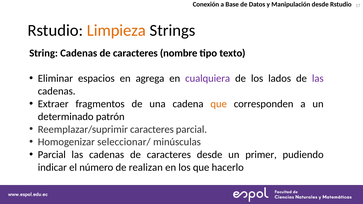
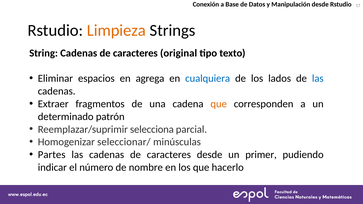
nombre: nombre -> original (179, 53)
cualquiera colour: purple -> blue (208, 79)
las colour: purple -> blue (318, 79)
Reemplazar/suprimir caracteres: caracteres -> selecciona (152, 129)
Parcial: Parcial -> Partes (52, 155)
realizan: realizan -> nombre (146, 168)
